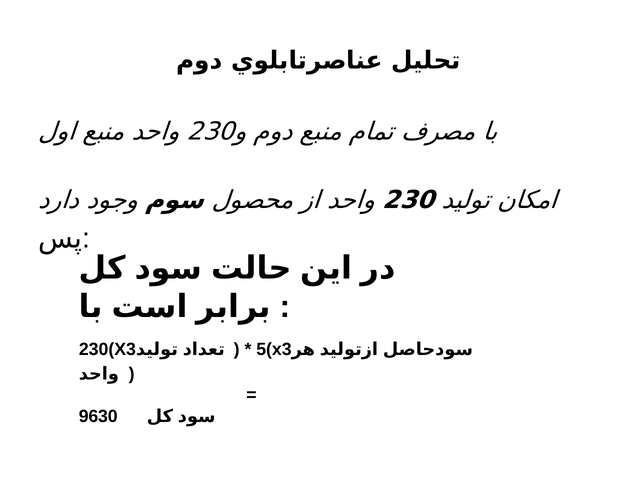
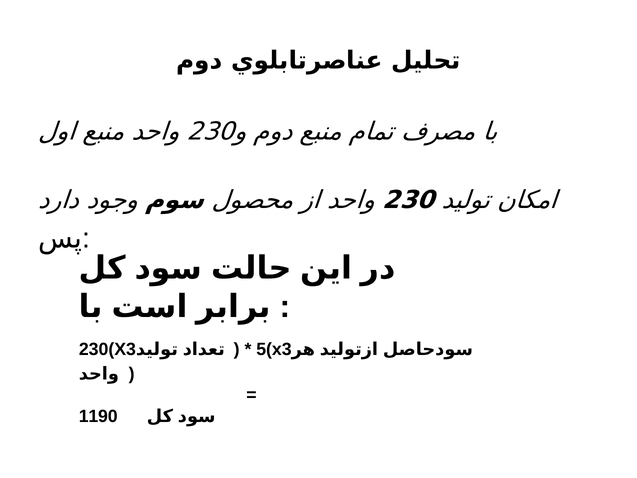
9630: 9630 -> 1190 (98, 416)
